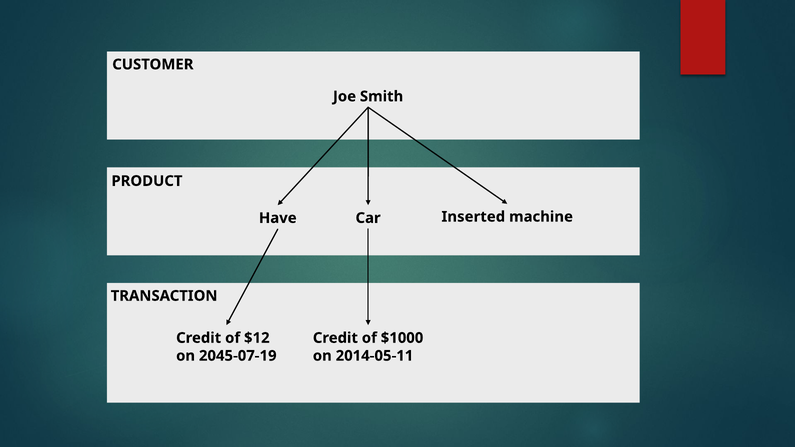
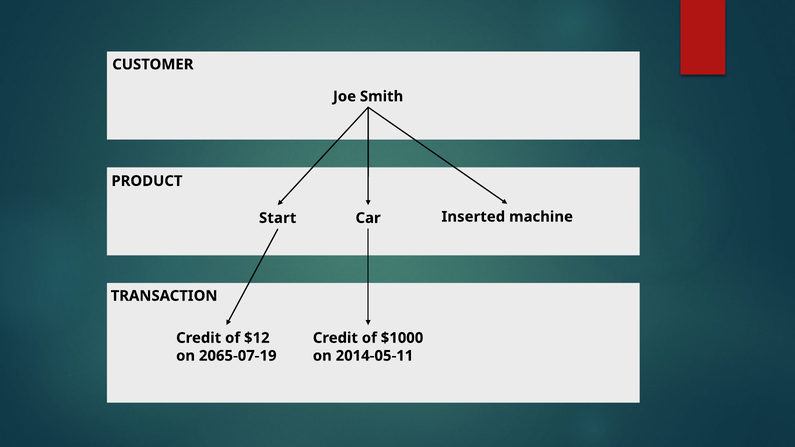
Have: Have -> Start (278, 218)
2045-07-19: 2045-07-19 -> 2065-07-19 (238, 356)
